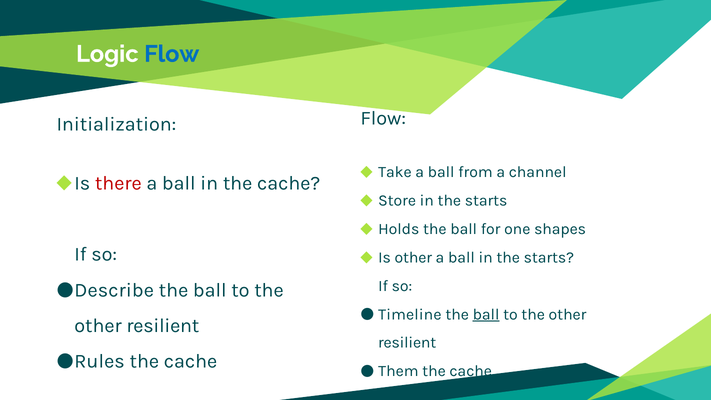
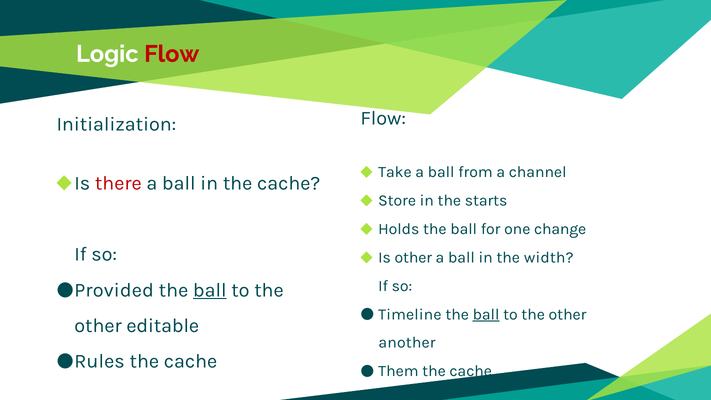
Flow colour: blue -> red (172, 54)
shapes: shapes -> change (560, 229)
ball in the starts: starts -> width (549, 257)
Describe: Describe -> Provided (114, 290)
ball underline: none -> present (210, 290)
resilient: resilient -> editable (163, 326)
resilient: resilient -> another (407, 343)
